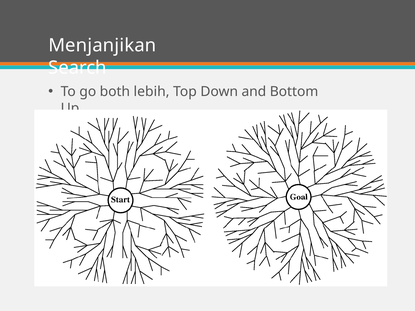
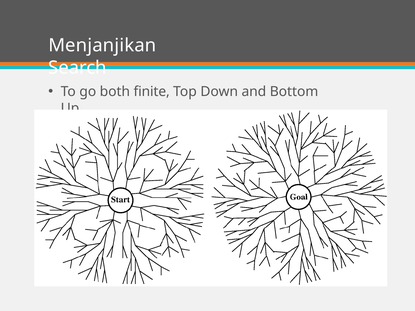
lebih: lebih -> finite (152, 92)
